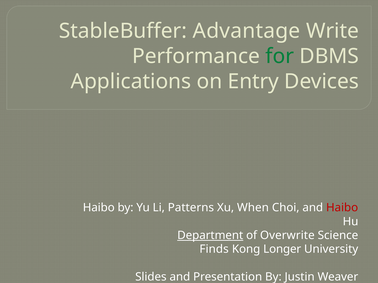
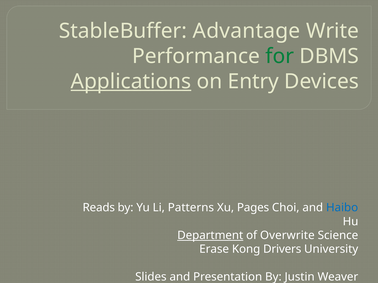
Applications underline: none -> present (131, 81)
Haibo: Haibo -> Reads (99, 208)
When: When -> Pages (253, 208)
Haibo colour: red -> blue (342, 208)
Finds: Finds -> Erase (214, 250)
Longer: Longer -> Drivers (282, 250)
